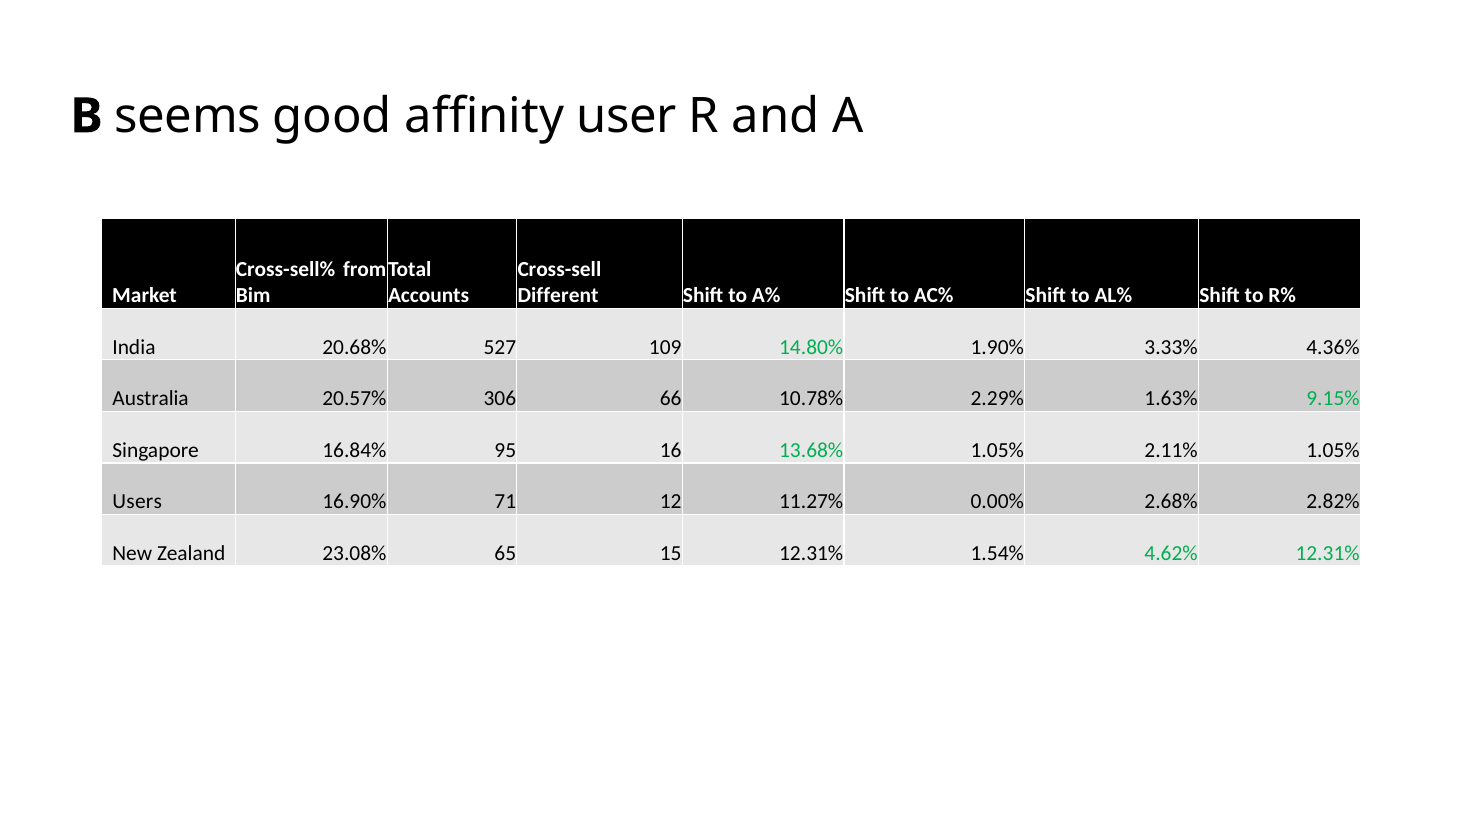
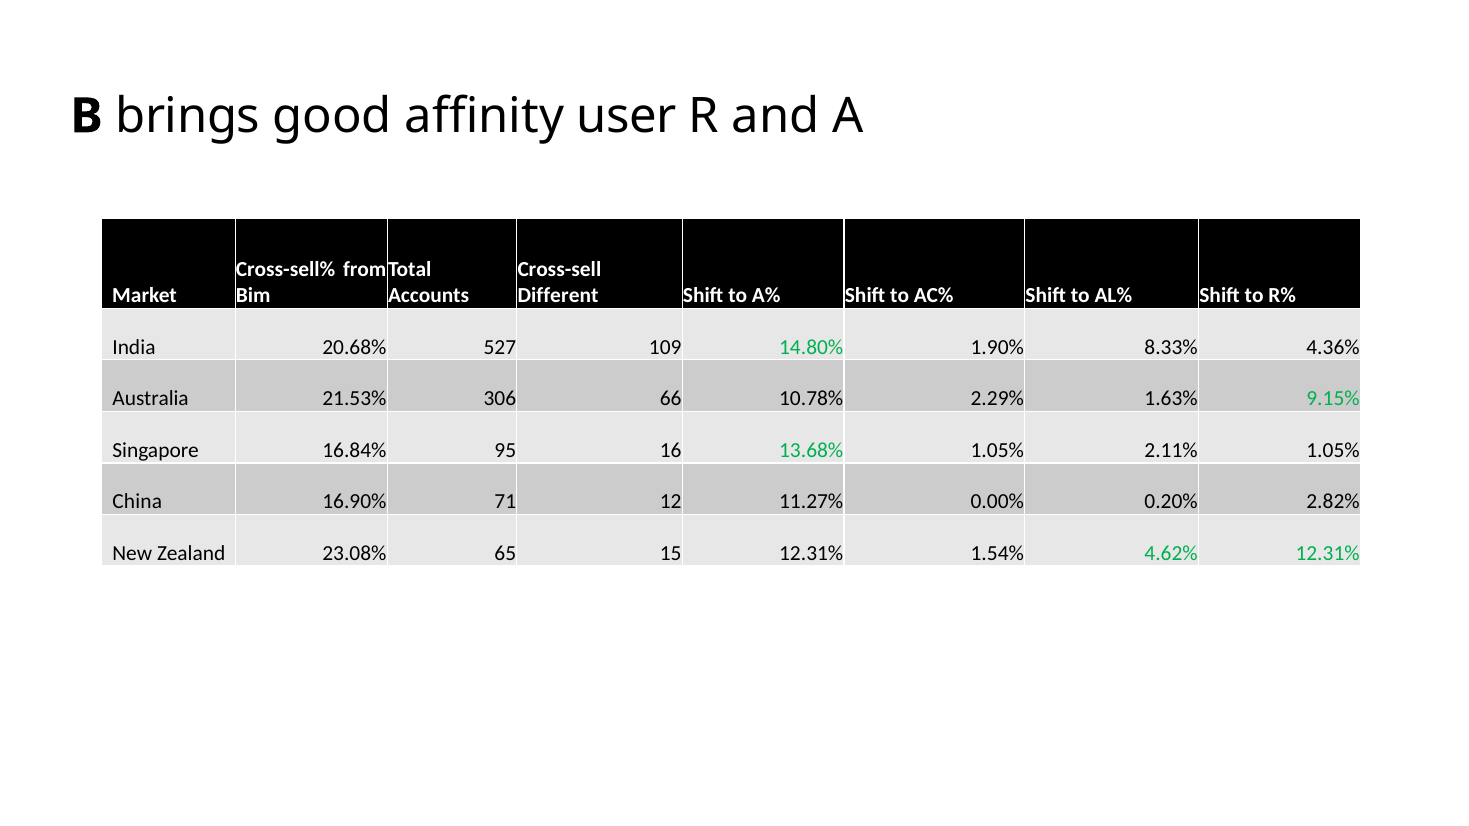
seems: seems -> brings (188, 116)
3.33%: 3.33% -> 8.33% (1171, 347)
20.57%: 20.57% -> 21.53% (354, 399)
Users: Users -> China (137, 502)
2.68%: 2.68% -> 0.20% (1171, 502)
